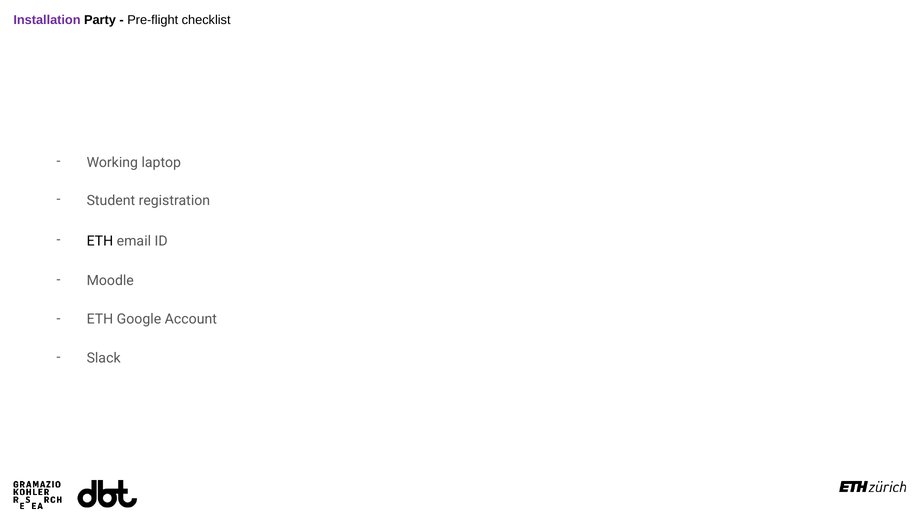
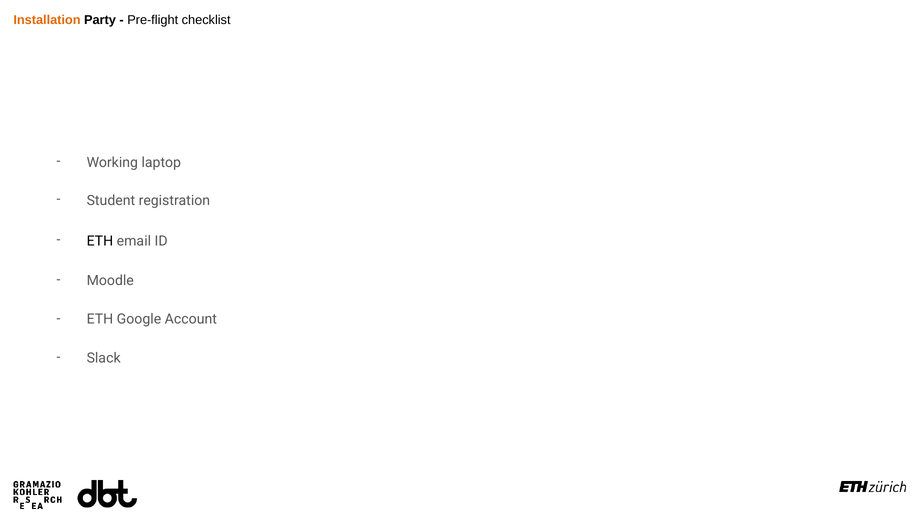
Installation colour: purple -> orange (47, 20)
